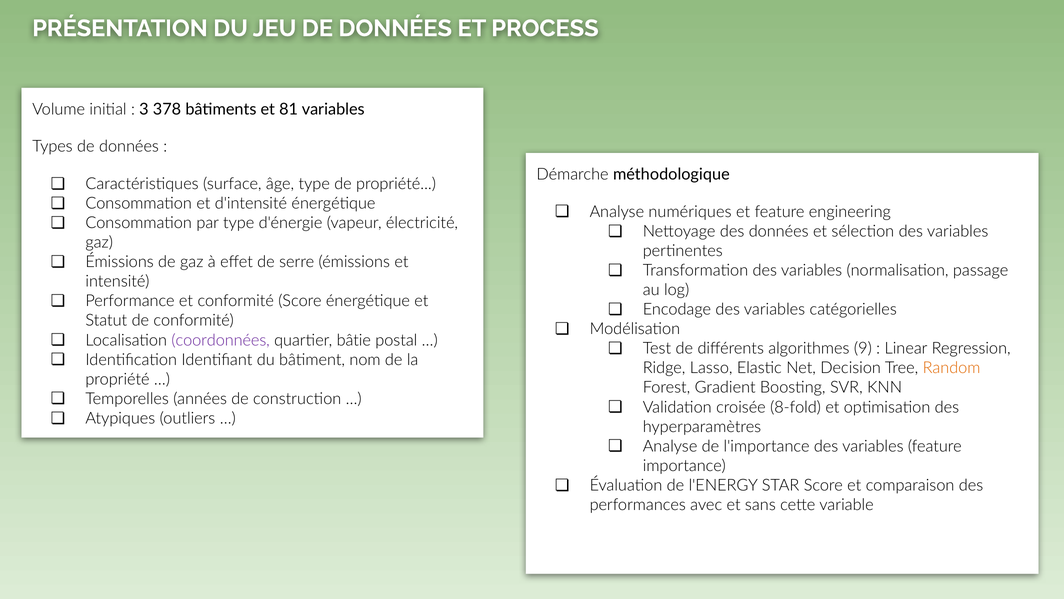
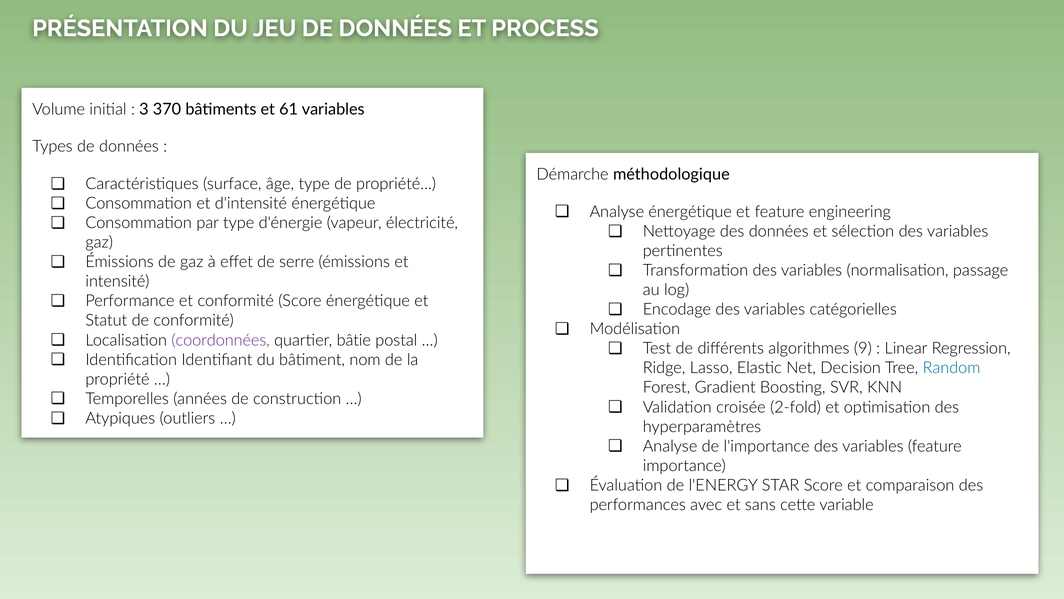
378: 378 -> 370 (167, 109)
81: 81 -> 61 (289, 109)
Analyse numériques: numériques -> énergétique (690, 212)
Random colour: orange -> blue (952, 368)
8-fold: 8-fold -> 2-fold (796, 407)
